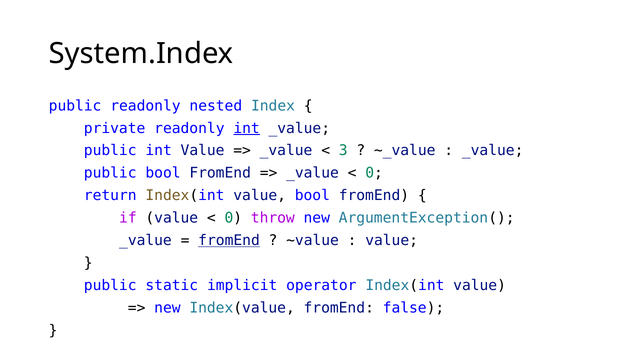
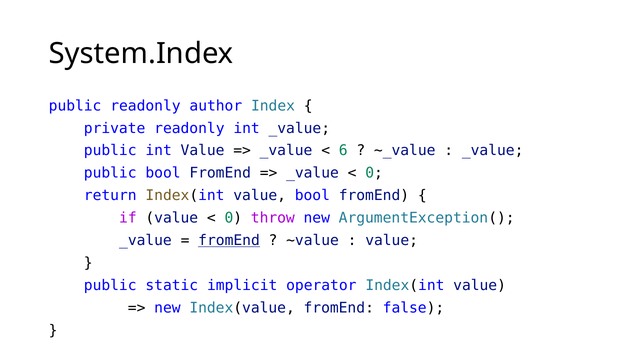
nested: nested -> author (216, 106)
int underline: present -> none (247, 128)
3: 3 -> 6 (343, 151)
